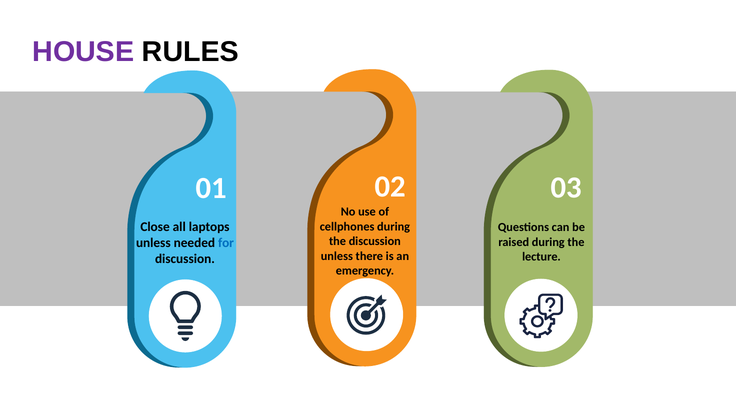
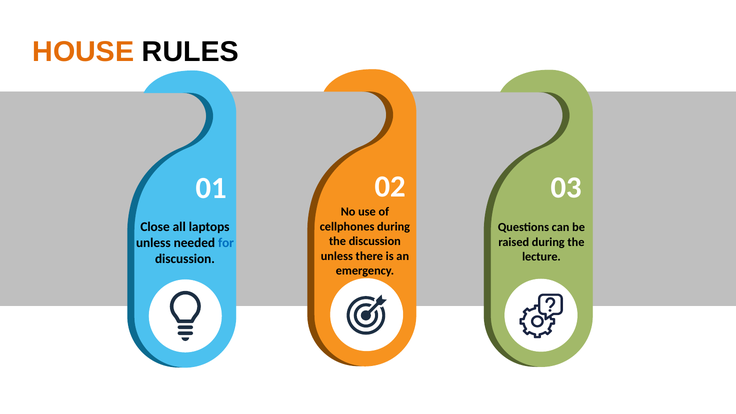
HOUSE colour: purple -> orange (83, 52)
